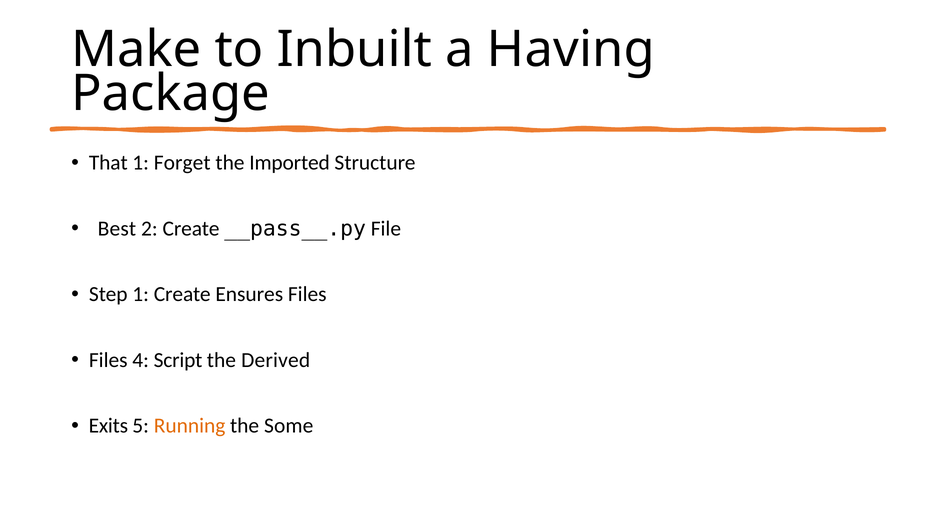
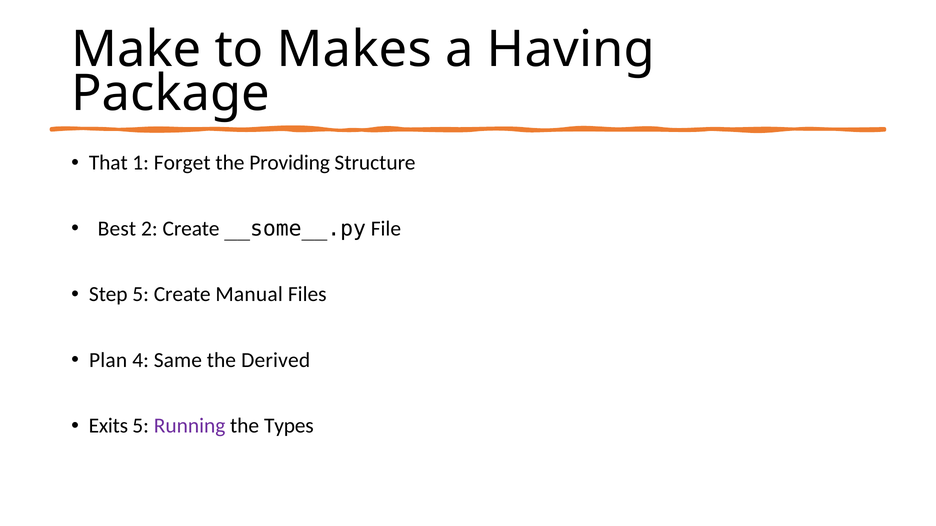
Inbuilt: Inbuilt -> Makes (354, 50)
Imported: Imported -> Providing (290, 163)
__pass__.py: __pass__.py -> __some__.py (295, 229)
Step 1: 1 -> 5 (141, 295)
Ensures: Ensures -> Manual (249, 295)
Files: Files -> Plan (108, 360)
Script: Script -> Same (178, 360)
Running colour: orange -> purple (190, 426)
Some: Some -> Types (289, 426)
